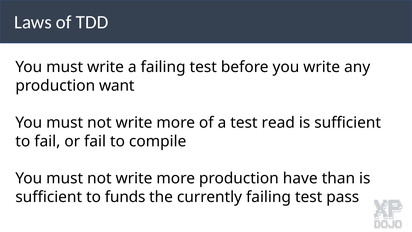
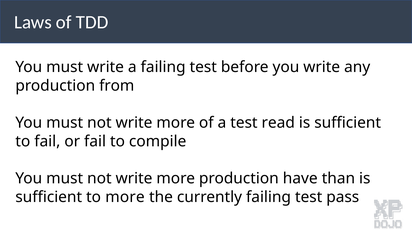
want: want -> from (117, 86)
to funds: funds -> more (125, 197)
